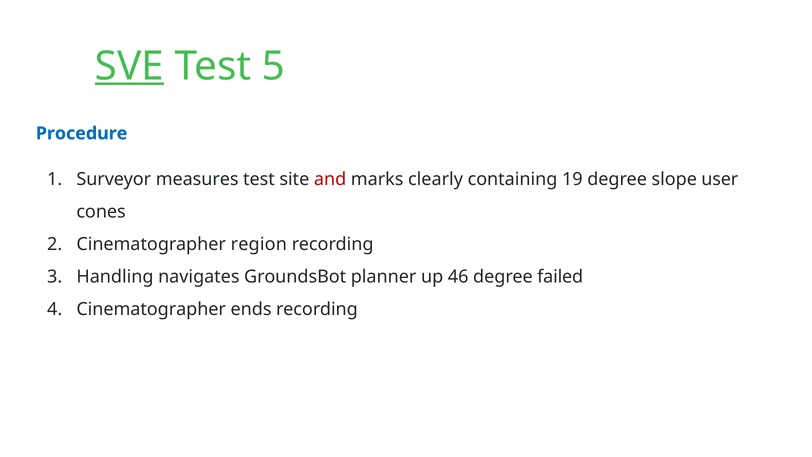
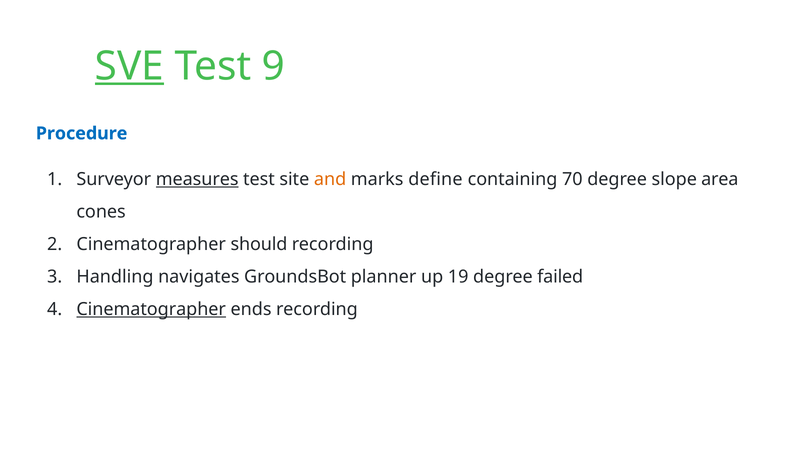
5: 5 -> 9 (273, 66)
measures underline: none -> present (197, 179)
and colour: red -> orange (330, 179)
clearly: clearly -> define (435, 179)
19: 19 -> 70 (572, 179)
user: user -> area (720, 179)
region: region -> should (259, 244)
46: 46 -> 19 (458, 277)
Cinematographer underline: none -> present (151, 309)
